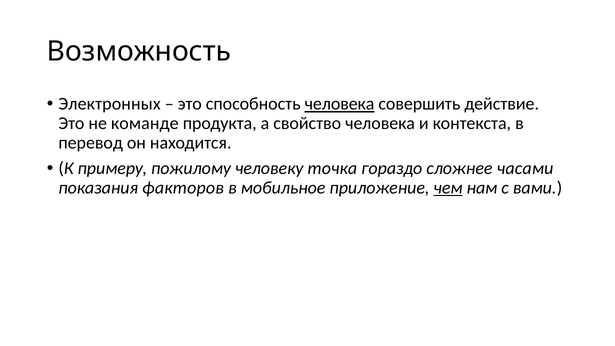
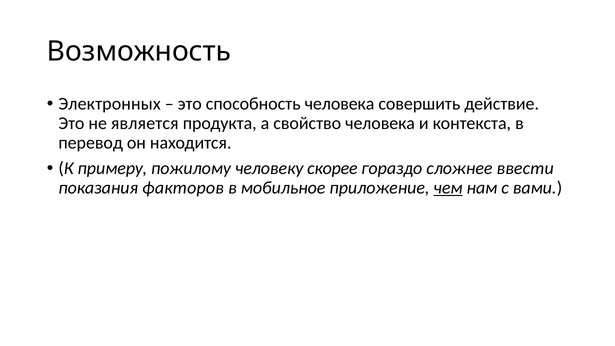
человека underline: present -> none (340, 104)
команде: команде -> является (145, 123)
точка: точка -> скорее (332, 169)
часами: часами -> ввести (525, 169)
